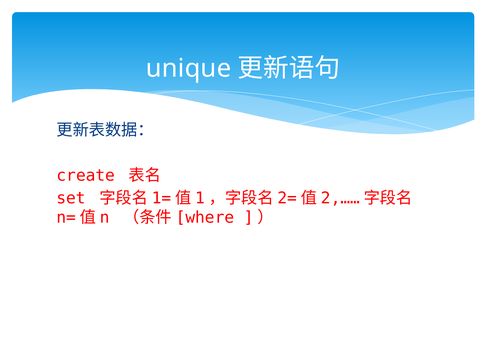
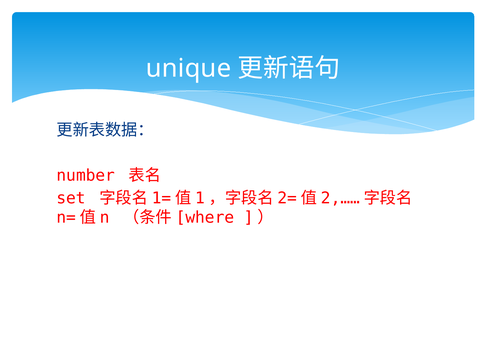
create: create -> number (86, 176)
